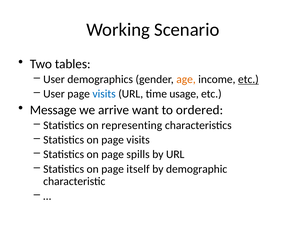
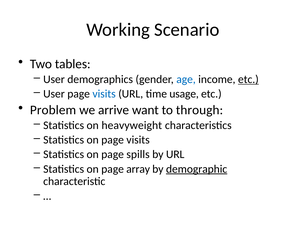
age colour: orange -> blue (186, 79)
Message: Message -> Problem (53, 110)
ordered: ordered -> through (200, 110)
representing: representing -> heavyweight (132, 125)
itself: itself -> array (138, 169)
demographic underline: none -> present (197, 169)
